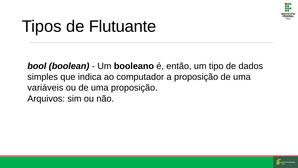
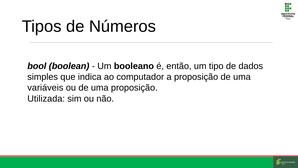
Flutuante: Flutuante -> Números (122, 26)
Arquivos: Arquivos -> Utilizada (46, 98)
